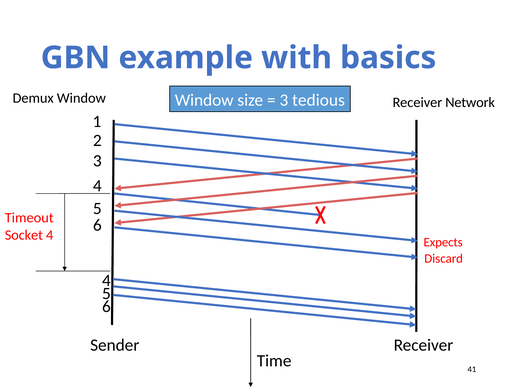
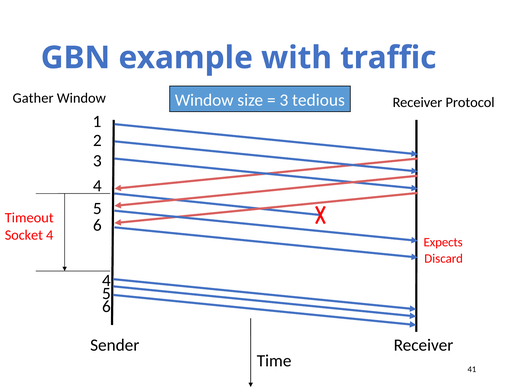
basics: basics -> traffic (388, 58)
Demux: Demux -> Gather (33, 98)
Network: Network -> Protocol (470, 103)
